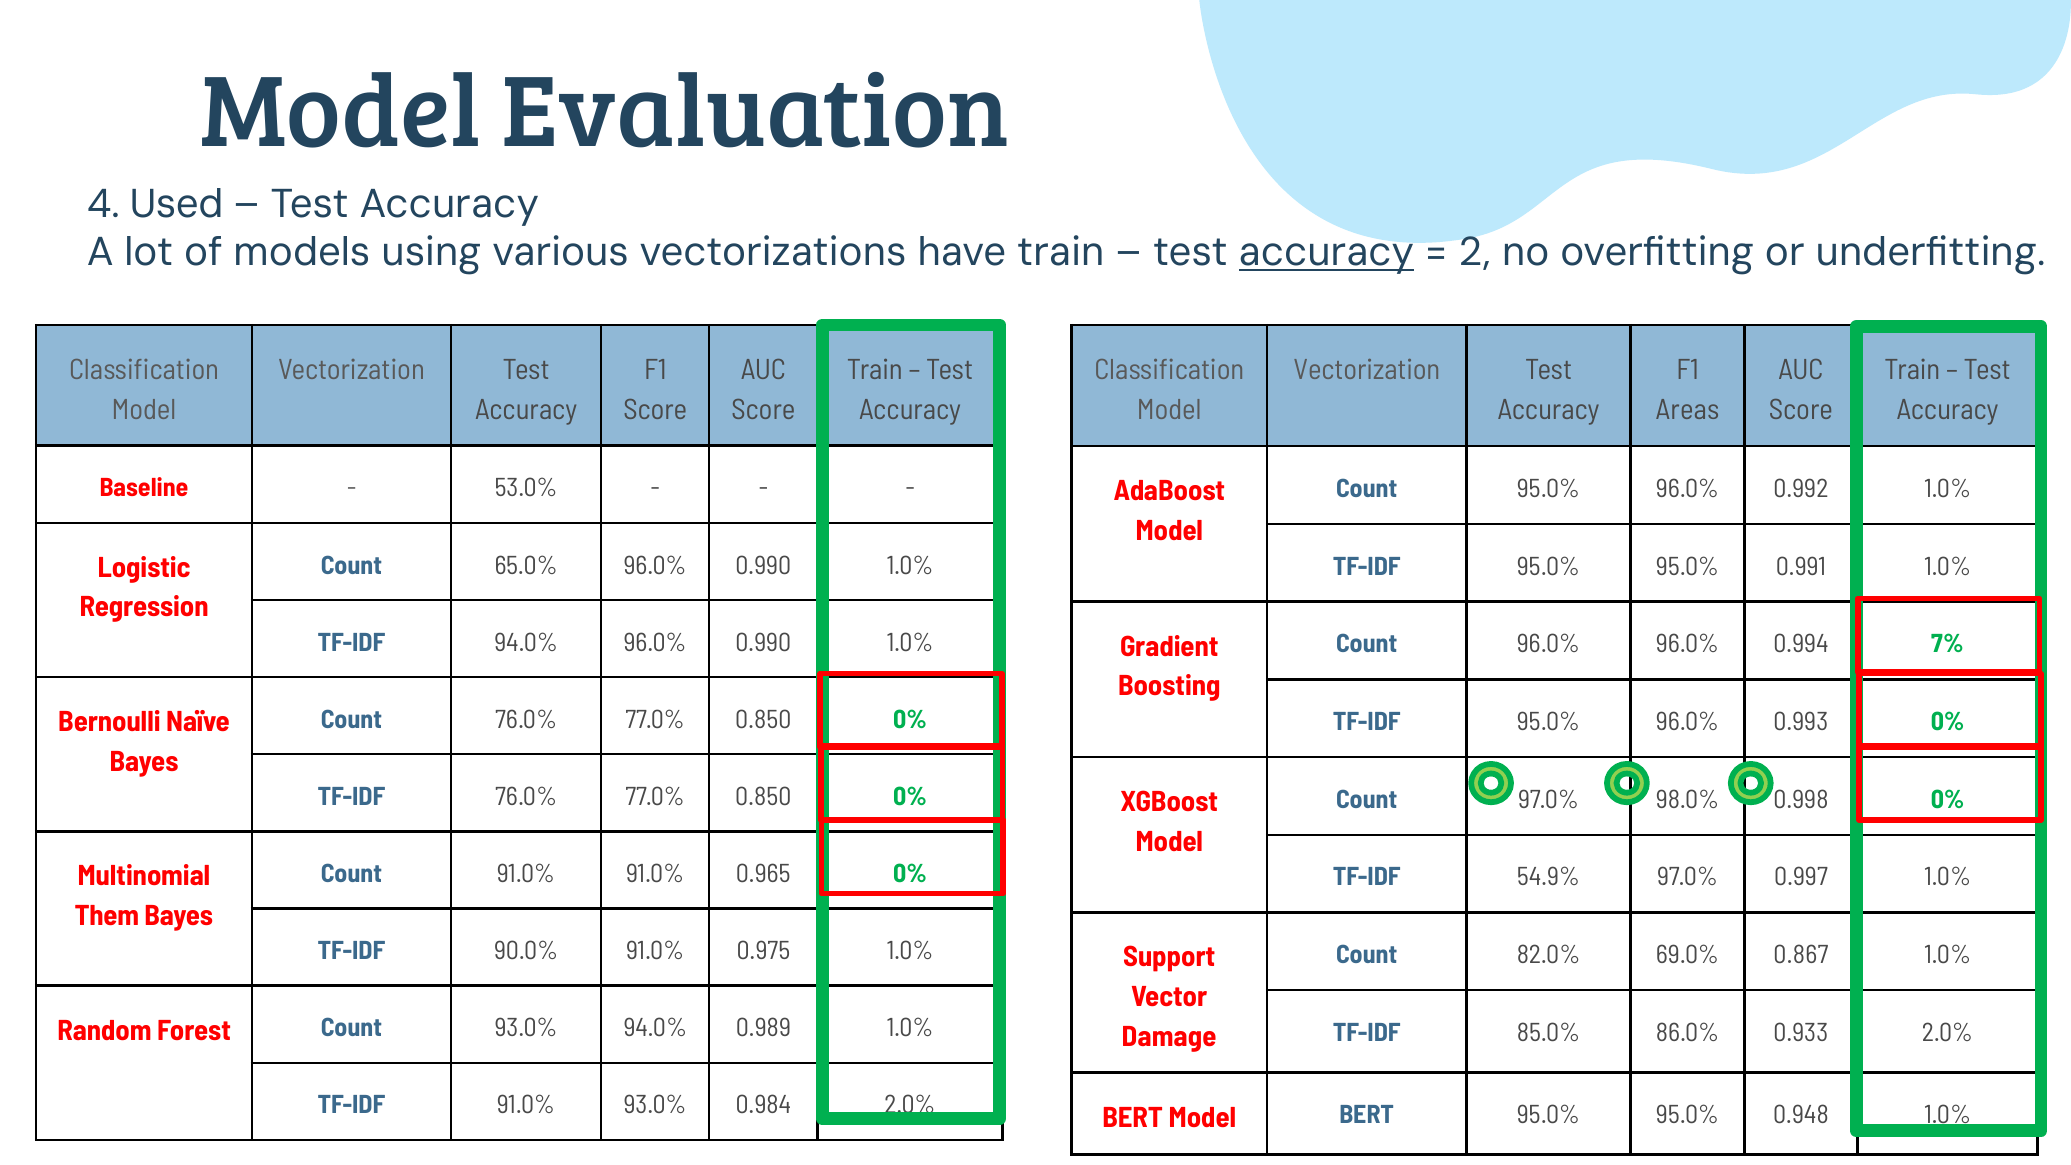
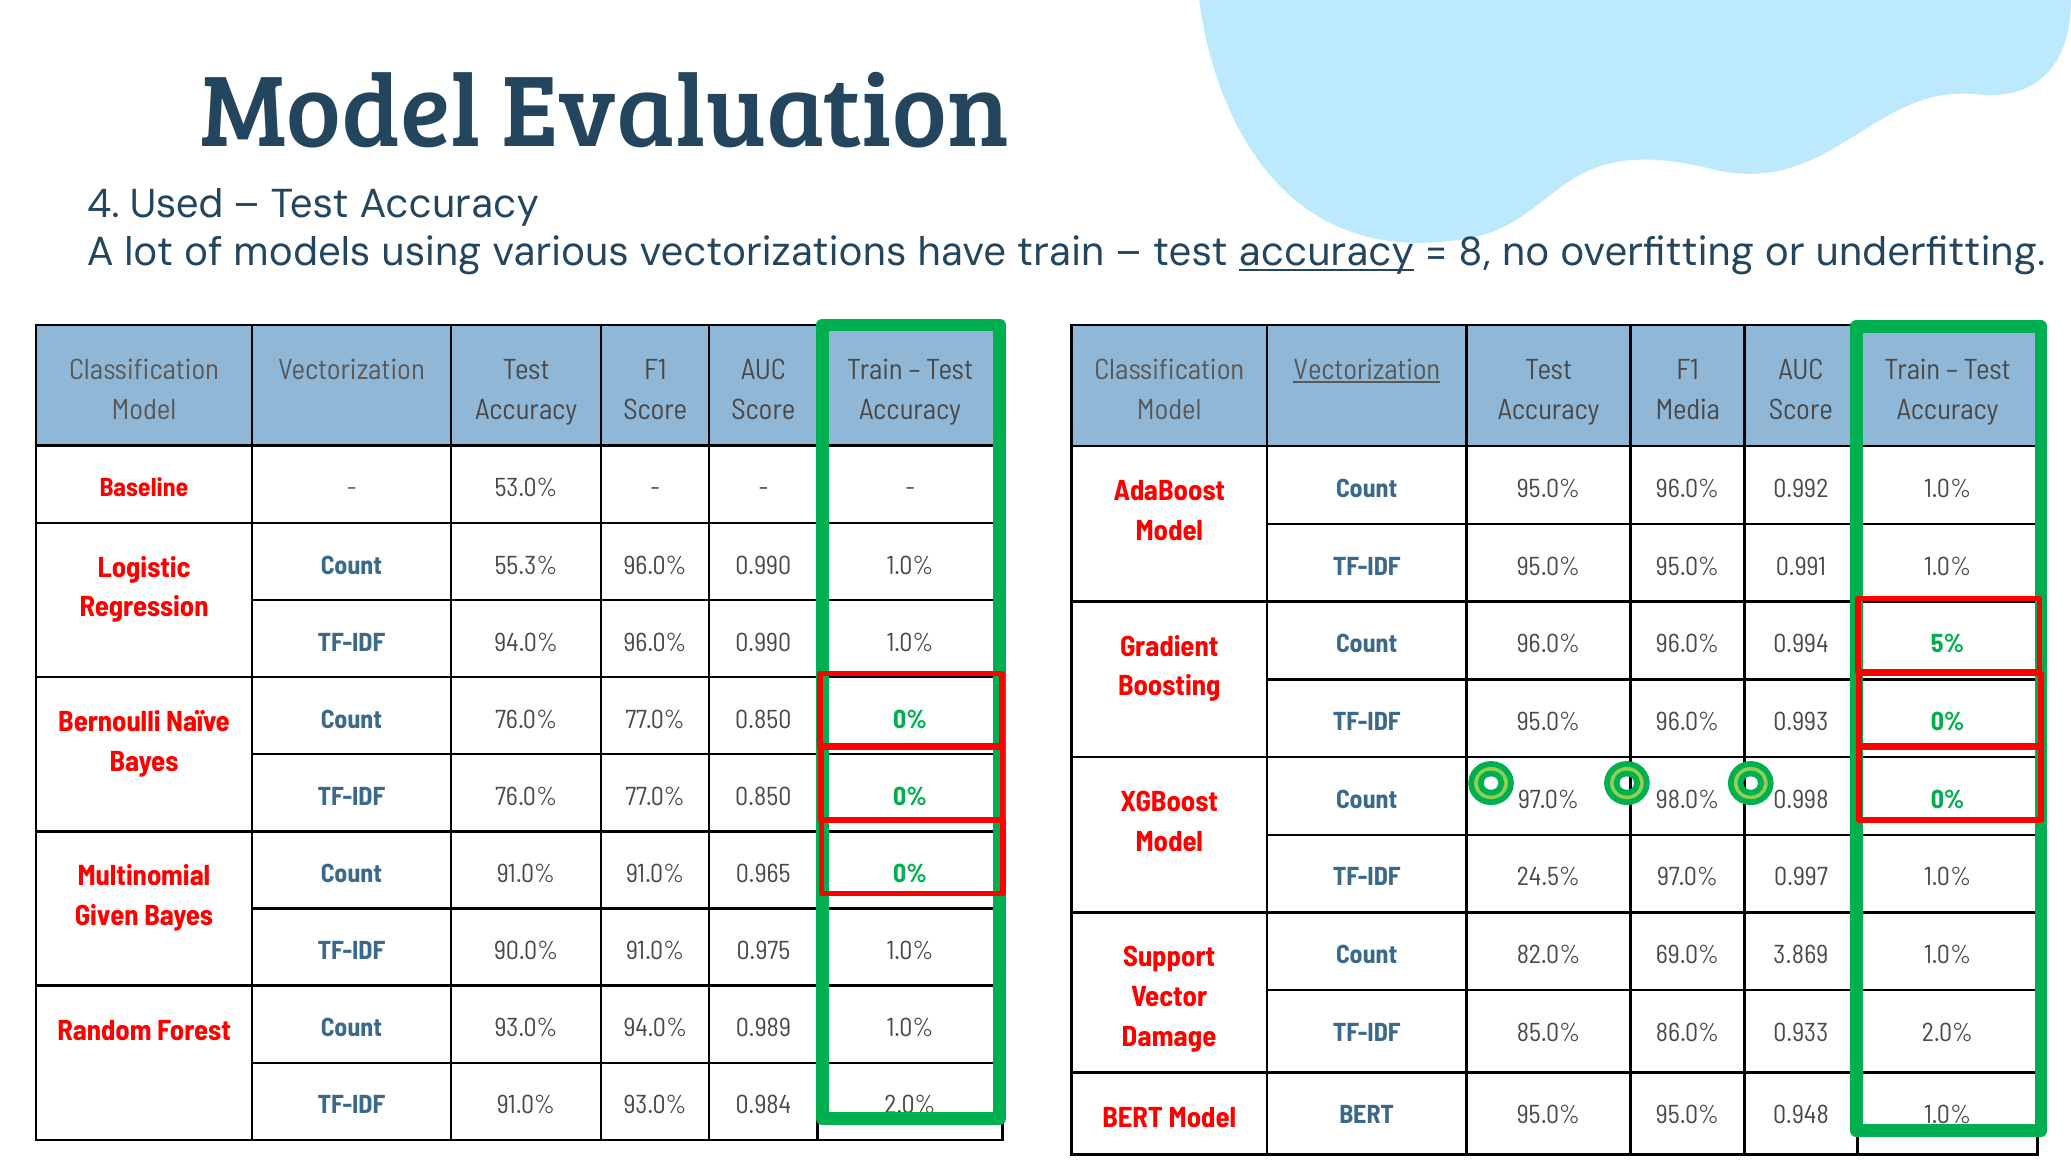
2: 2 -> 8 (1475, 253)
Vectorization underline: none -> present (1367, 370)
Areas: Areas -> Media (1688, 410)
65.0%: 65.0% -> 55.3% (526, 565)
7%: 7% -> 5% (1948, 644)
54.9%: 54.9% -> 24.5% (1549, 877)
Them: Them -> Given (107, 916)
0.867: 0.867 -> 3.869 (1801, 955)
